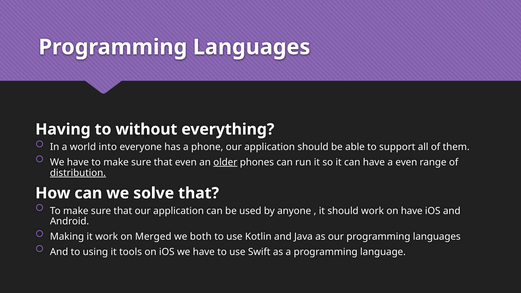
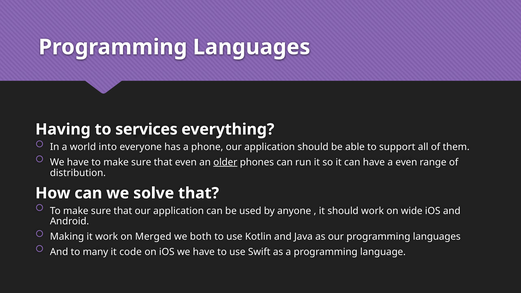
without: without -> services (146, 129)
distribution underline: present -> none (78, 173)
on have: have -> wide (412, 211)
using: using -> many (95, 252)
tools: tools -> code (131, 252)
